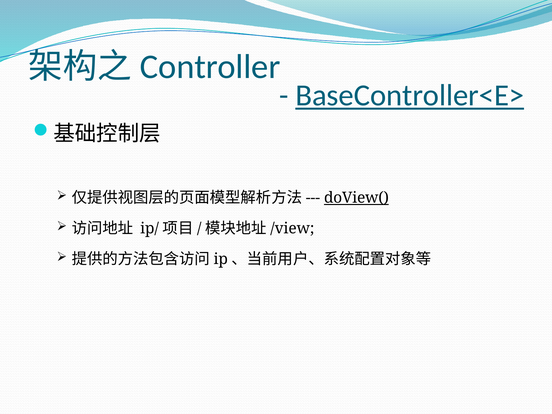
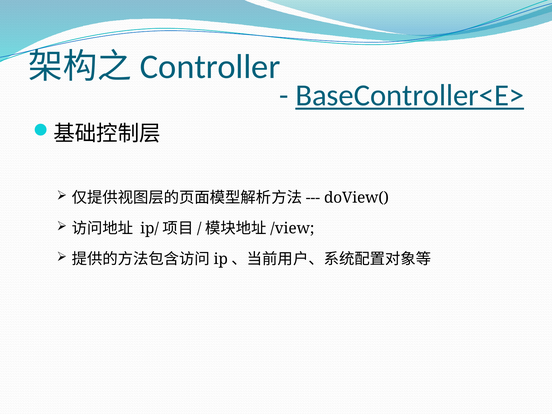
doView( underline: present -> none (356, 198)
